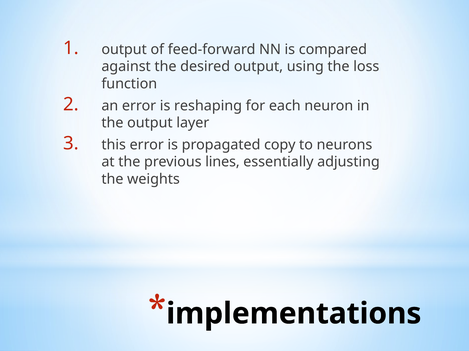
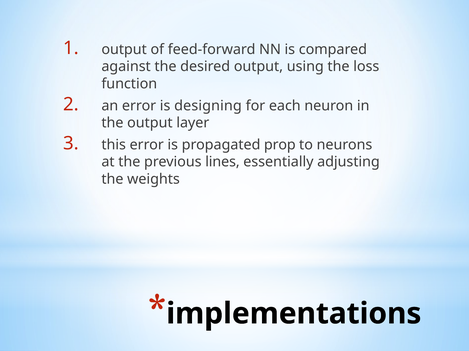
reshaping: reshaping -> designing (208, 106)
copy: copy -> prop (280, 145)
